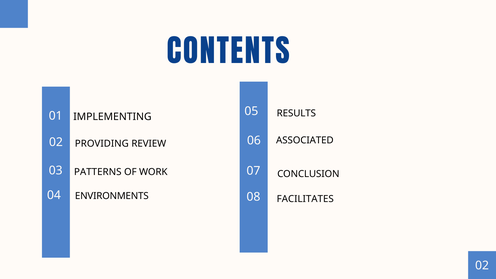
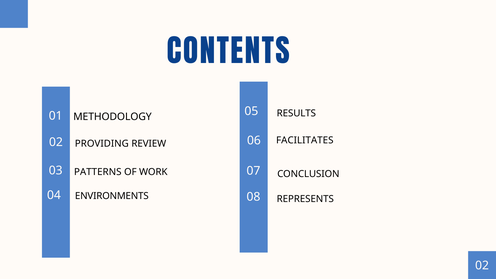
IMPLEMENTING: IMPLEMENTING -> METHODOLOGY (112, 117)
ASSOCIATED: ASSOCIATED -> FACILITATES (305, 140)
FACILITATES: FACILITATES -> REPRESENTS (305, 199)
